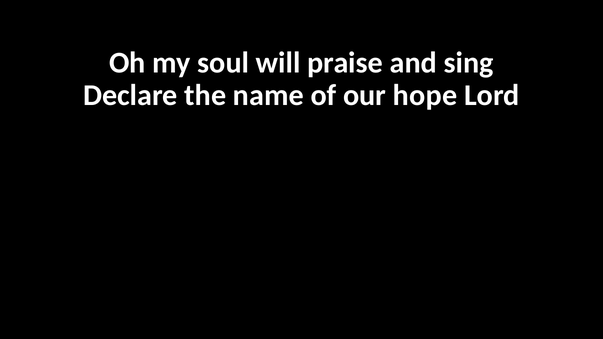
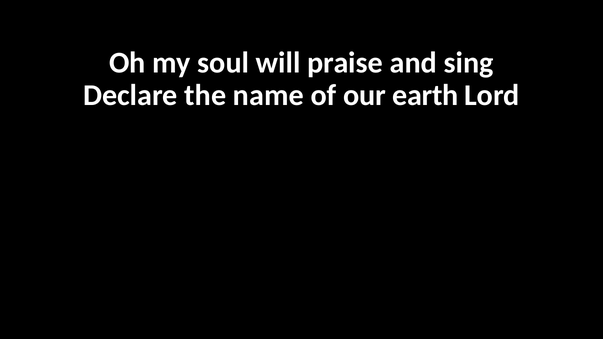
hope: hope -> earth (425, 95)
